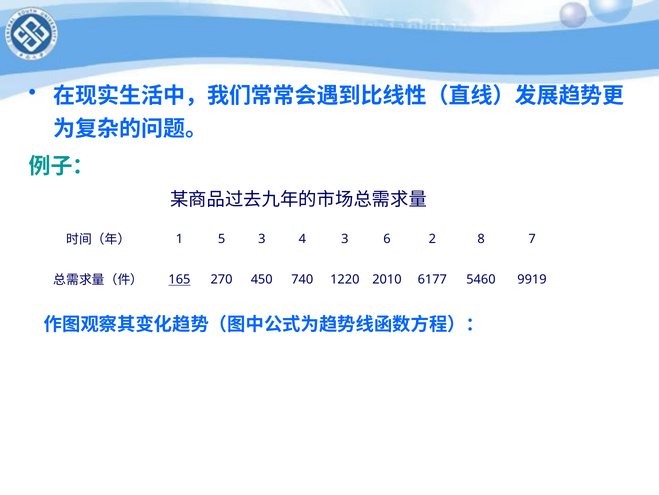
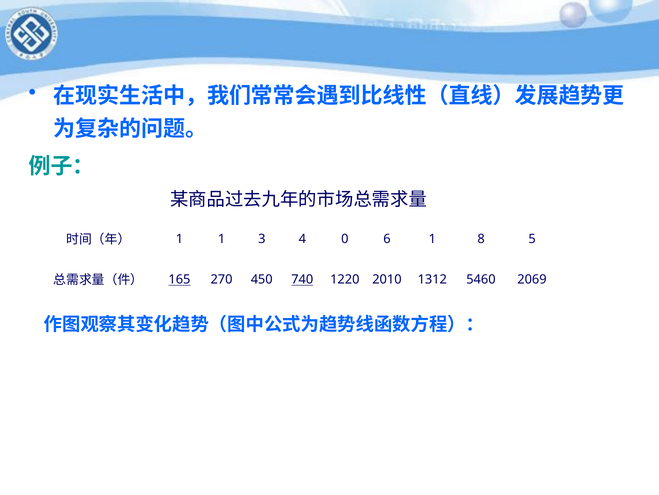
1 5: 5 -> 1 (222, 239)
4 3: 3 -> 0 (345, 239)
6 2: 2 -> 1 (432, 239)
7: 7 -> 5 (532, 239)
740 underline: none -> present (302, 279)
6177: 6177 -> 1312 (432, 279)
9919: 9919 -> 2069 (532, 279)
